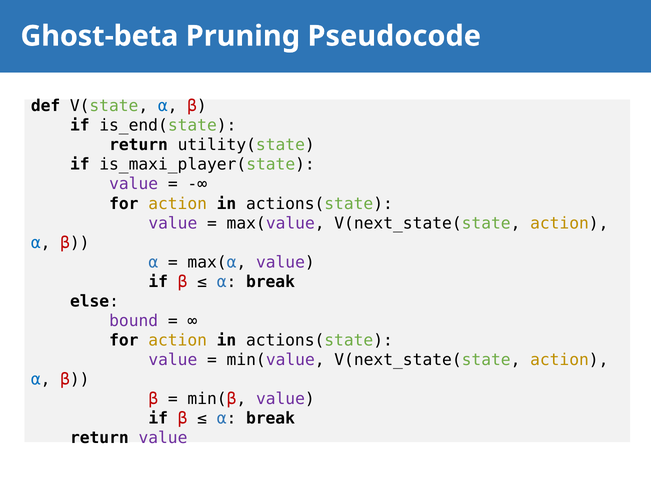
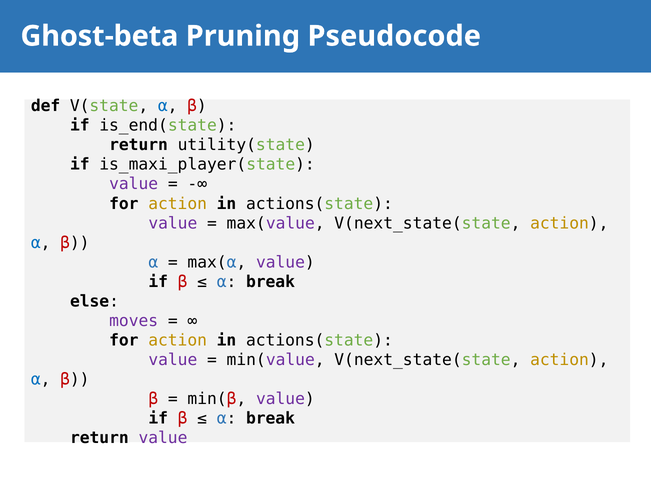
bound: bound -> moves (134, 321)
